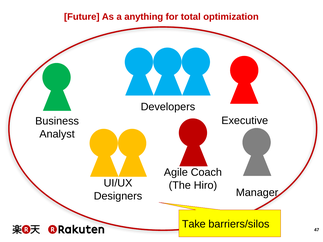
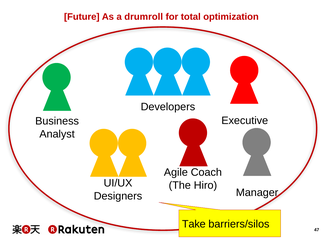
anything: anything -> drumroll (144, 17)
